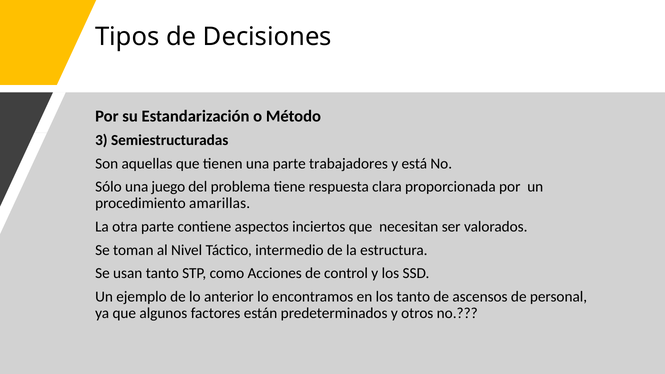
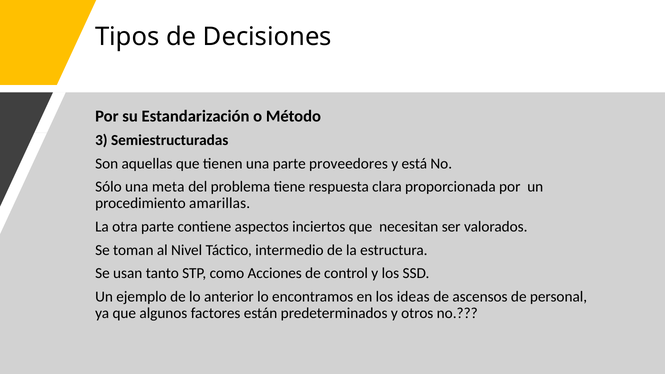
trabajadores: trabajadores -> proveedores (348, 164)
juego: juego -> meta (168, 187)
los tanto: tanto -> ideas (413, 297)
